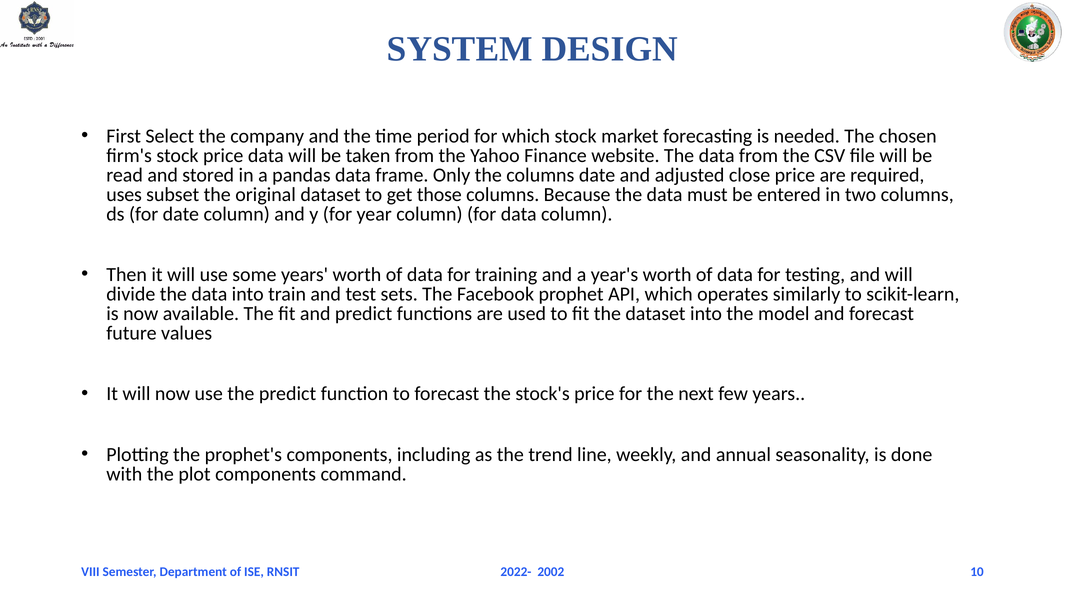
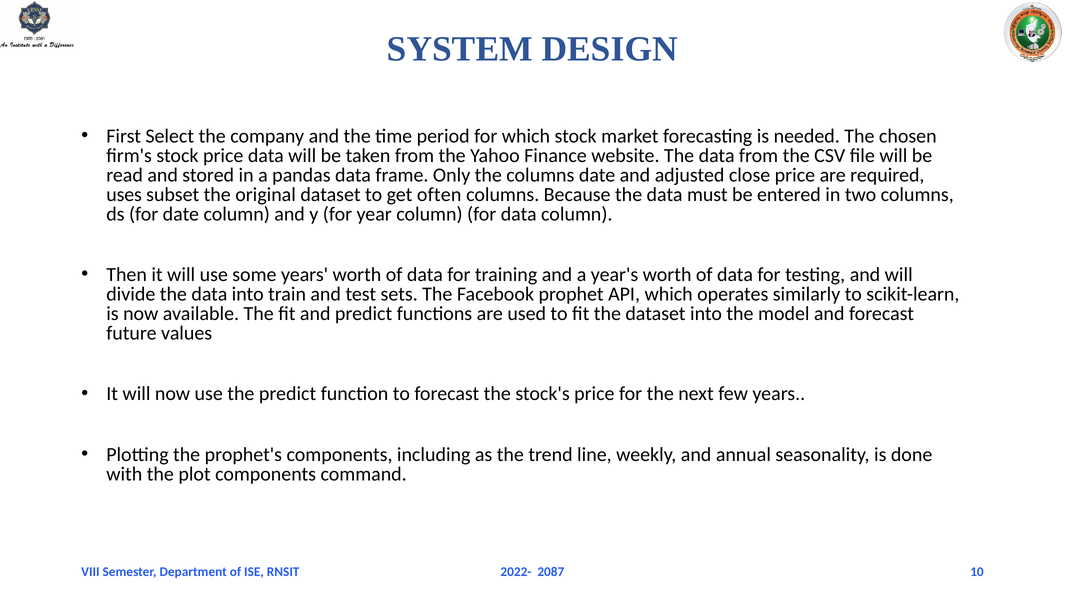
those: those -> often (439, 195)
2002: 2002 -> 2087 (551, 572)
